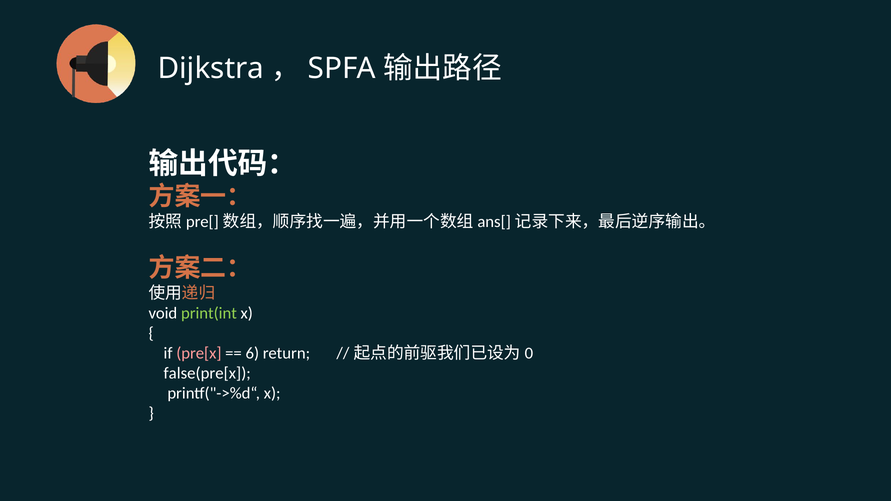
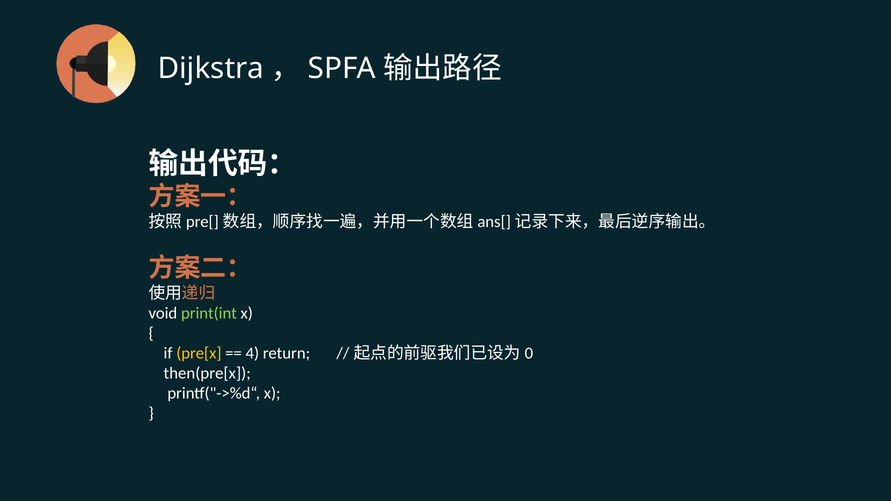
pre[x colour: pink -> yellow (199, 353)
6: 6 -> 4 (252, 353)
false(pre[x: false(pre[x -> then(pre[x (207, 373)
